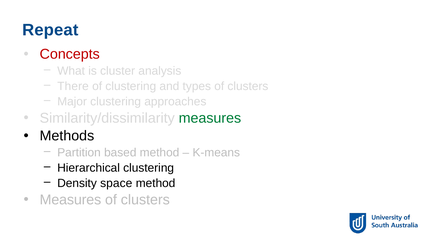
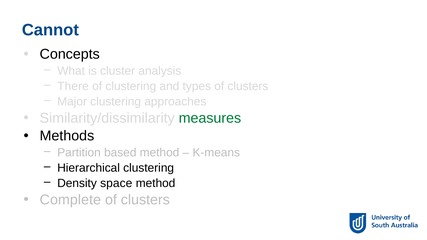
Repeat: Repeat -> Cannot (50, 30)
Concepts colour: red -> black (70, 54)
Measures: Measures -> Complete (70, 200)
